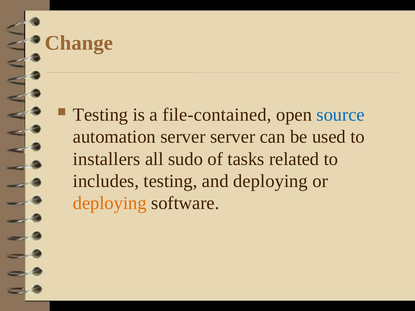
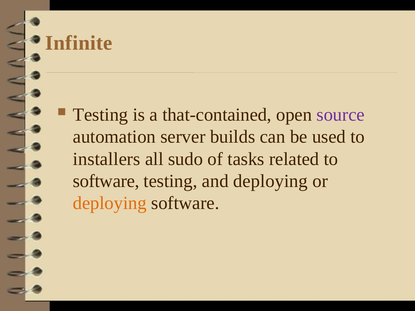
Change: Change -> Infinite (79, 43)
file-contained: file-contained -> that-contained (217, 115)
source colour: blue -> purple (341, 115)
server server: server -> builds (233, 137)
includes: includes -> software (106, 181)
